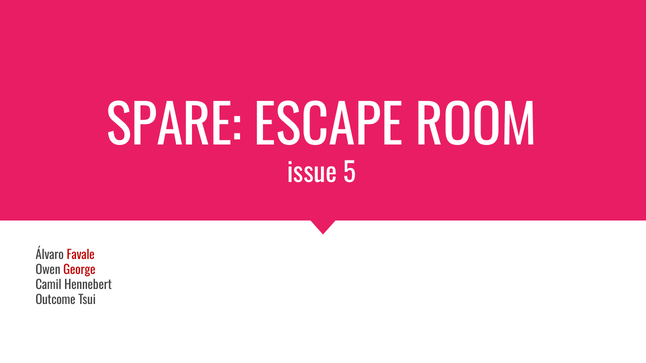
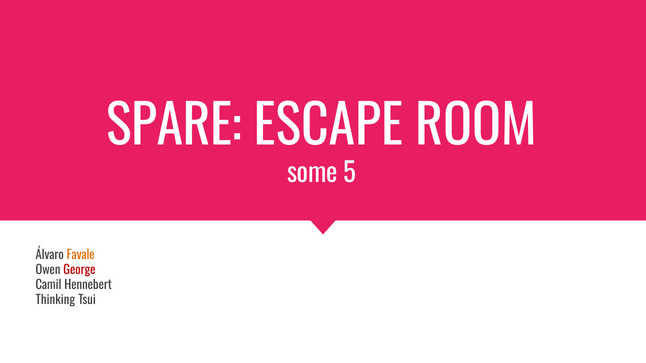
issue: issue -> some (312, 174)
Favale colour: red -> orange (81, 255)
Outcome: Outcome -> Thinking (55, 301)
